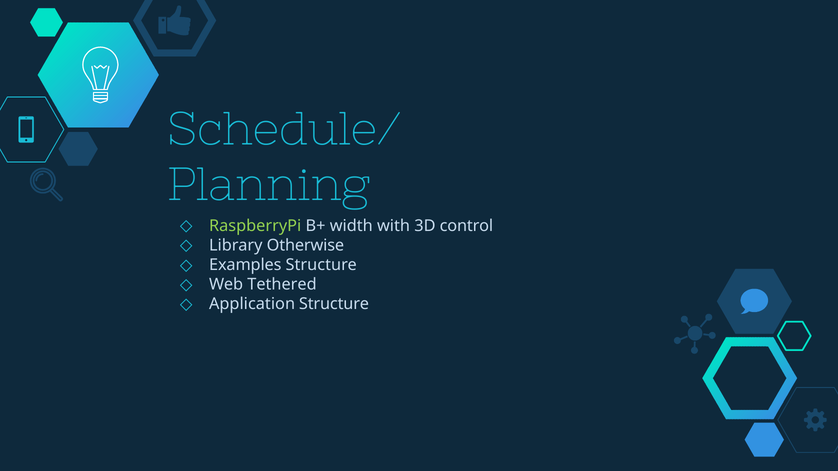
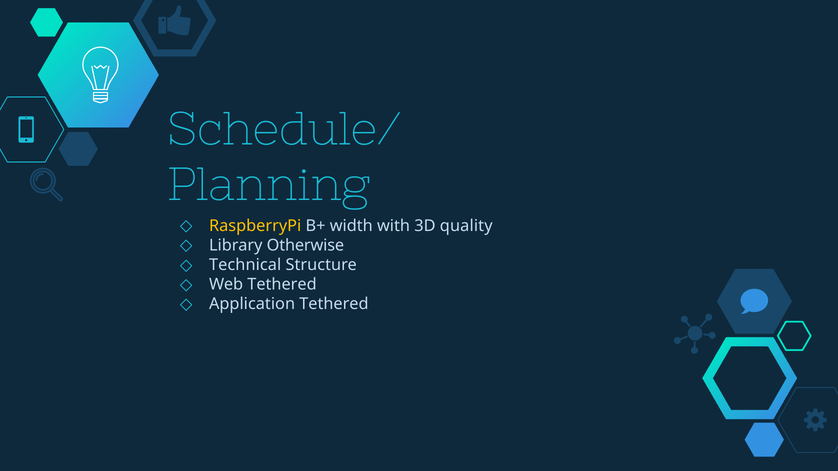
RaspberryPi colour: light green -> yellow (255, 226)
control: control -> quality (466, 226)
Examples: Examples -> Technical (245, 265)
Application Structure: Structure -> Tethered (334, 304)
